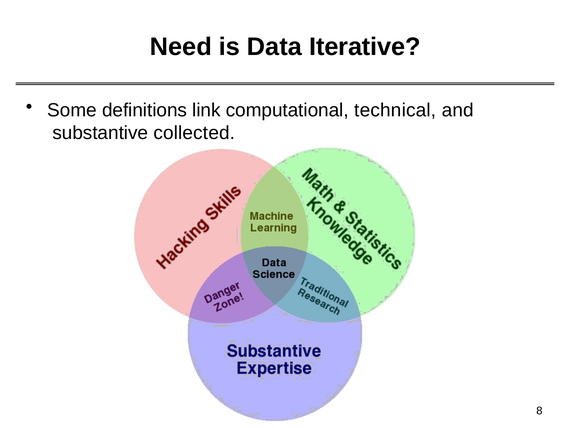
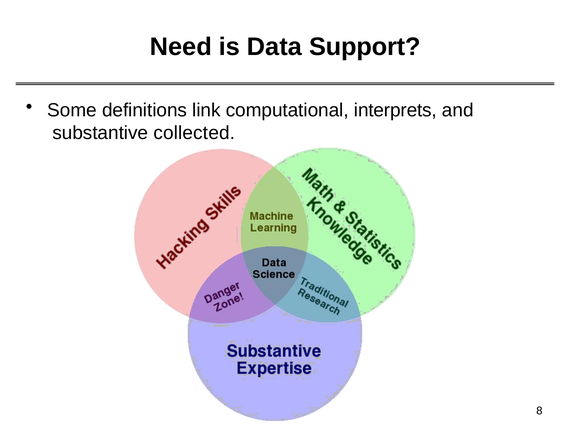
Iterative: Iterative -> Support (365, 47)
technical: technical -> interprets (395, 110)
